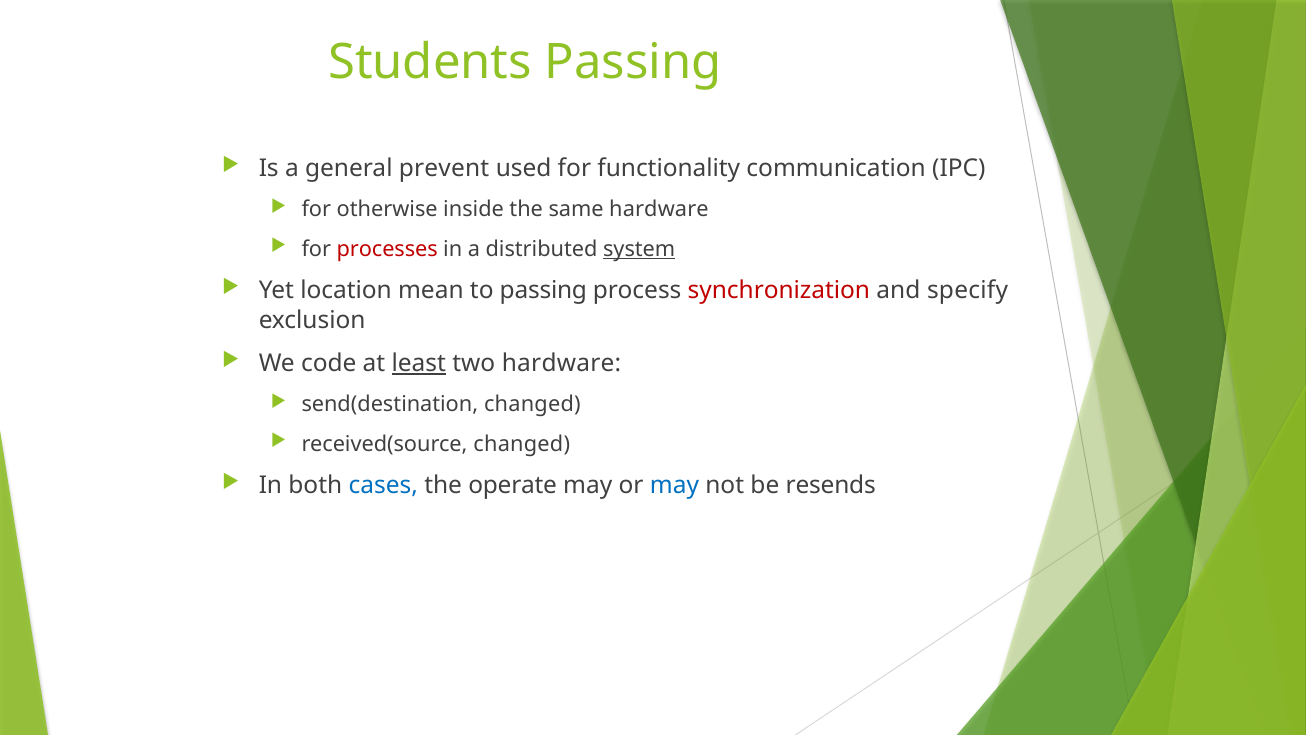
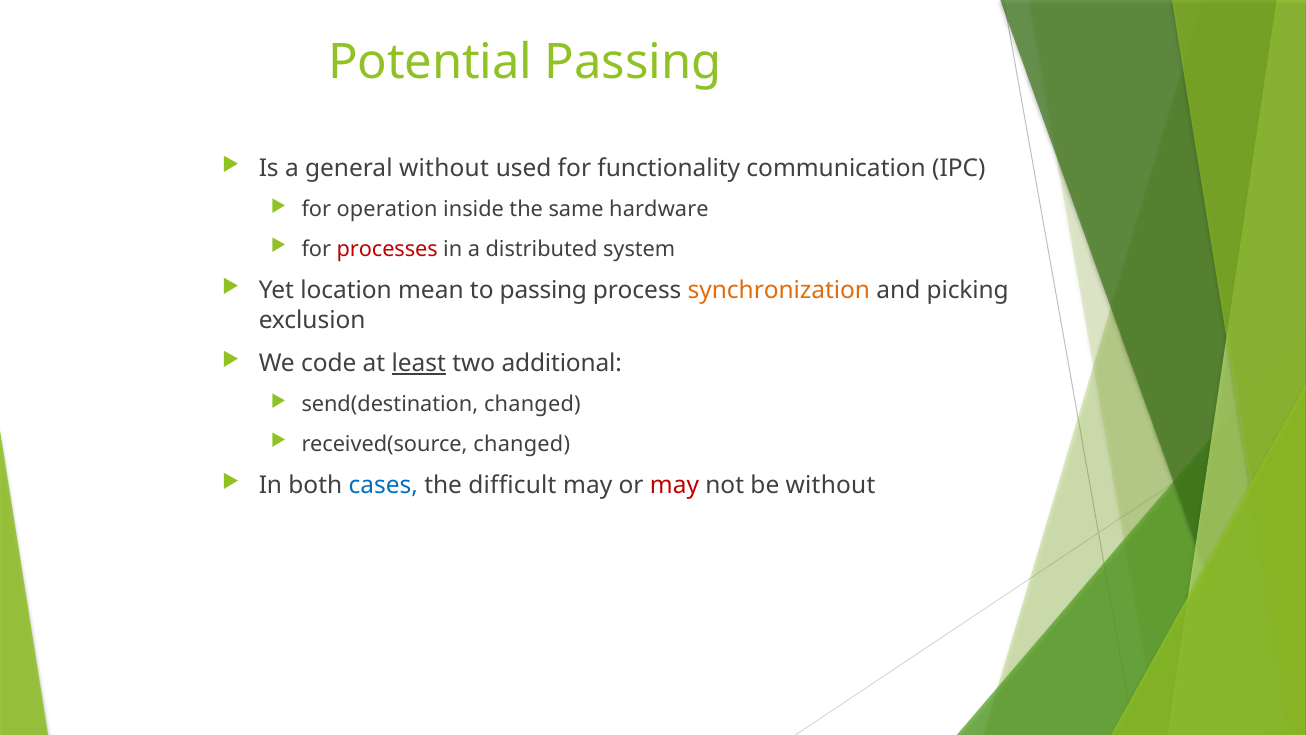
Students: Students -> Potential (430, 62)
general prevent: prevent -> without (444, 168)
otherwise: otherwise -> operation (387, 209)
system underline: present -> none (639, 249)
synchronization colour: red -> orange (779, 291)
specify: specify -> picking (968, 291)
two hardware: hardware -> additional (562, 363)
operate: operate -> difficult (512, 485)
may colour: blue -> red (674, 485)
be resends: resends -> without (831, 485)
